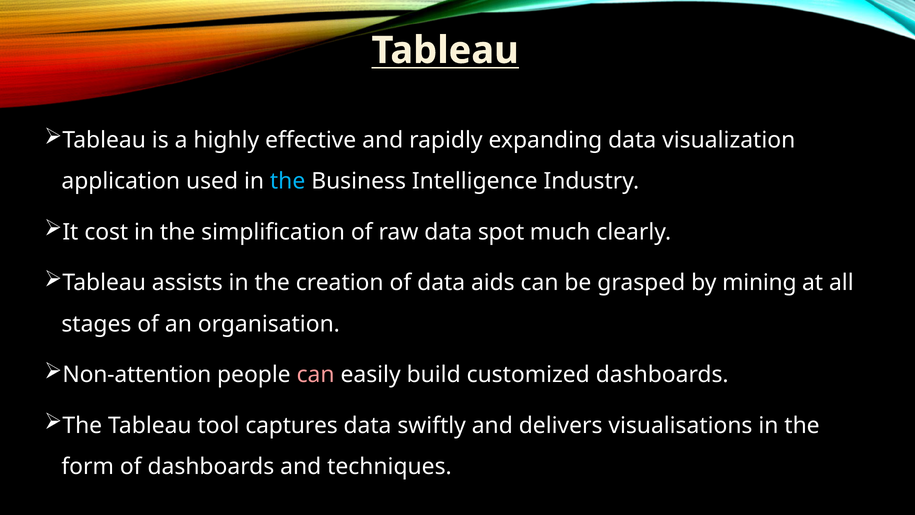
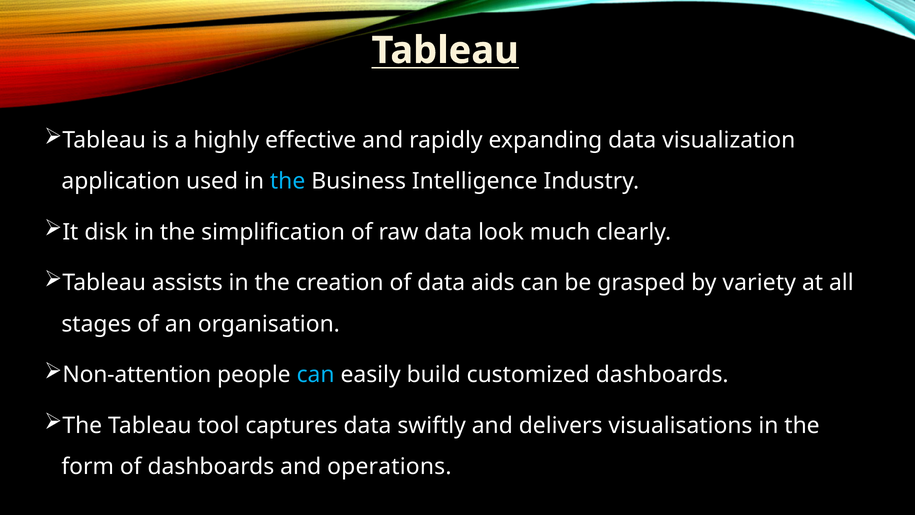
cost: cost -> disk (106, 232)
spot: spot -> look (501, 232)
mining: mining -> variety (759, 283)
can colour: pink -> light blue (316, 375)
techniques: techniques -> operations (389, 466)
